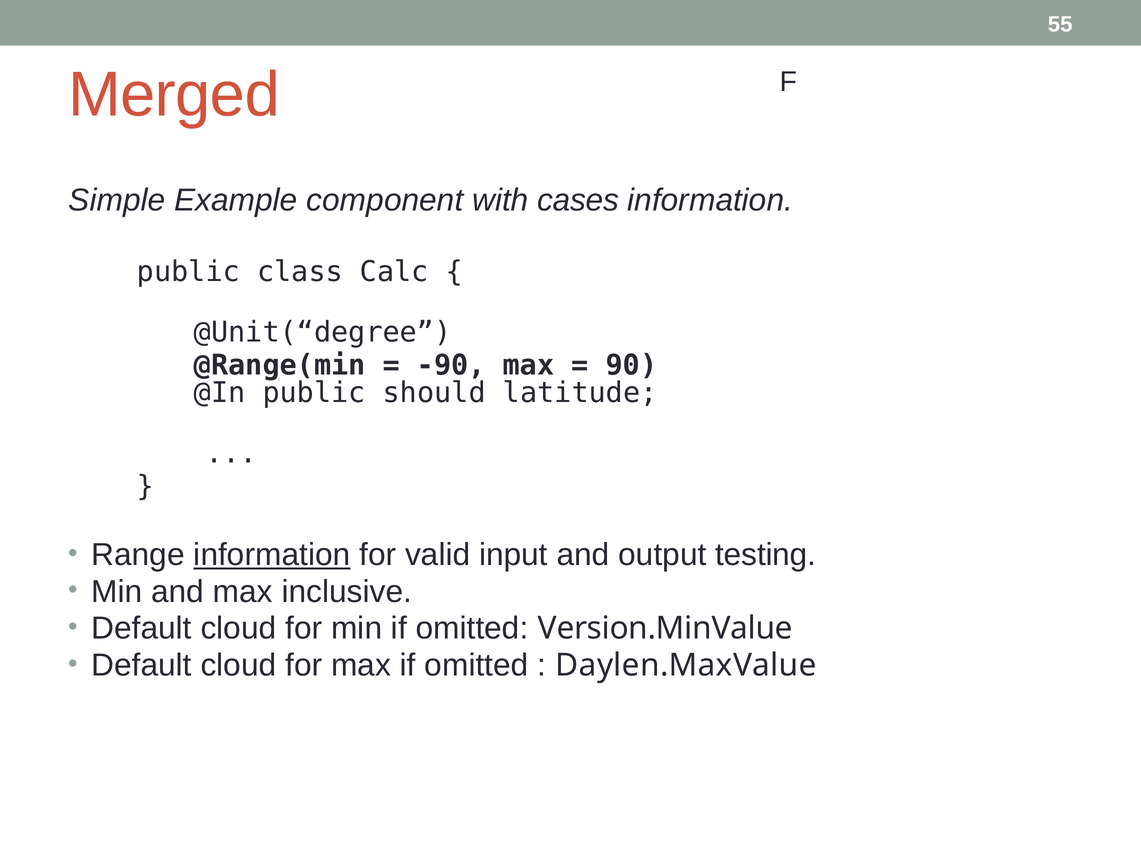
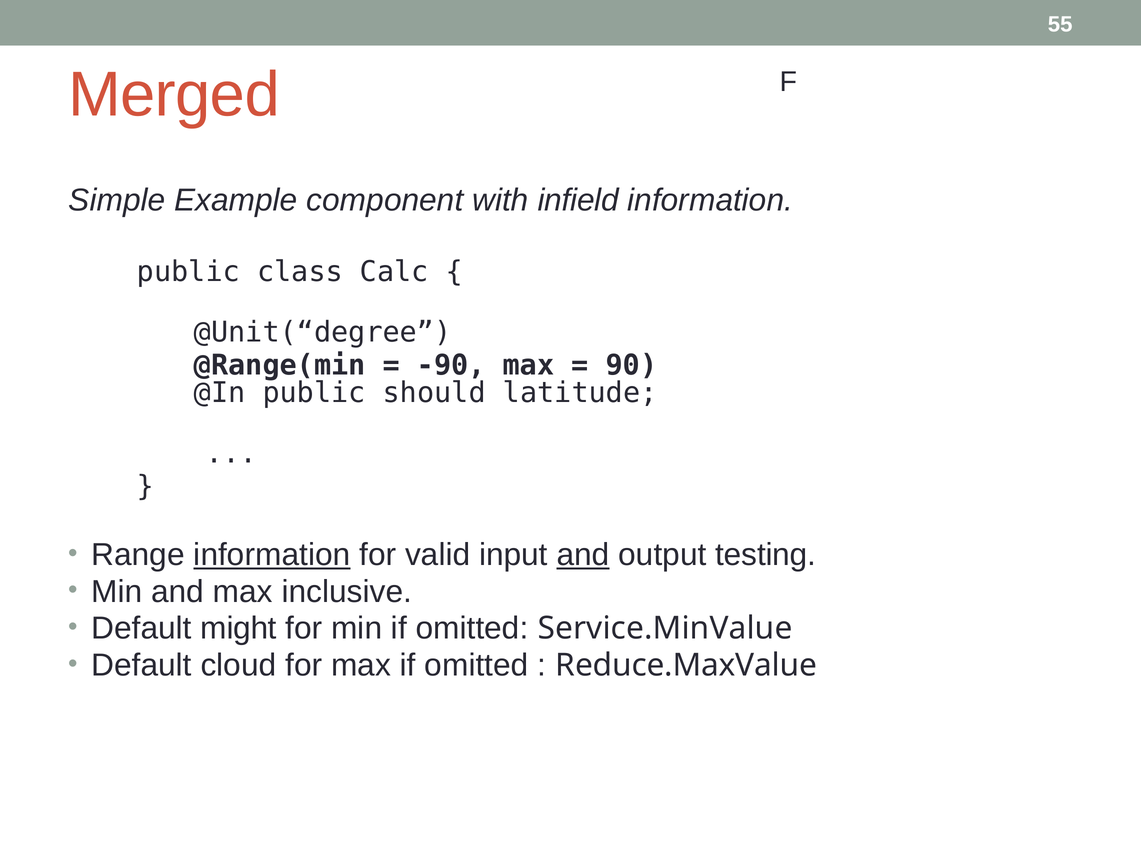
cases: cases -> infield (578, 200)
and underline: none -> present (583, 555)
cloud: cloud -> might (239, 628)
Version.MinValue: Version.MinValue -> Service.MinValue (665, 628)
Daylen.MaxValue: Daylen.MaxValue -> Reduce.MaxValue (686, 665)
